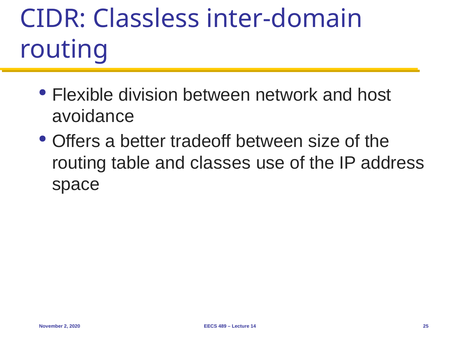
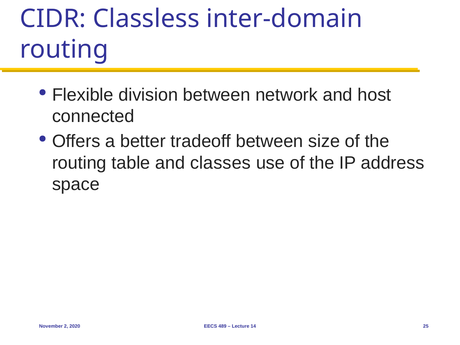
avoidance: avoidance -> connected (93, 116)
